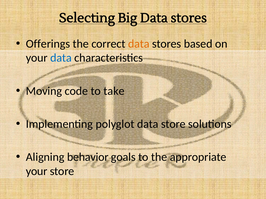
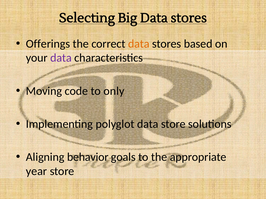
data colour: blue -> purple (61, 58)
take: take -> only (114, 91)
your: your -> year (37, 172)
